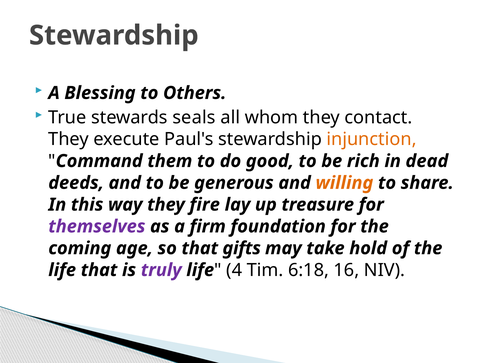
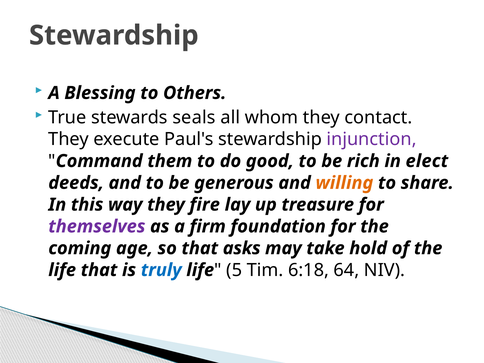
injunction colour: orange -> purple (372, 139)
dead: dead -> elect (427, 161)
gifts: gifts -> asks (242, 248)
truly colour: purple -> blue (161, 270)
4: 4 -> 5 (234, 270)
16: 16 -> 64 (346, 270)
